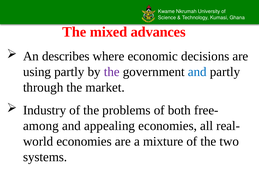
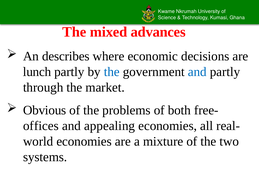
using: using -> lunch (37, 71)
the colour: purple -> blue (112, 71)
Industry: Industry -> Obvious (45, 110)
among: among -> offices (41, 125)
